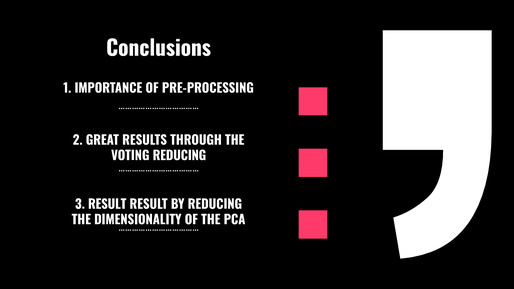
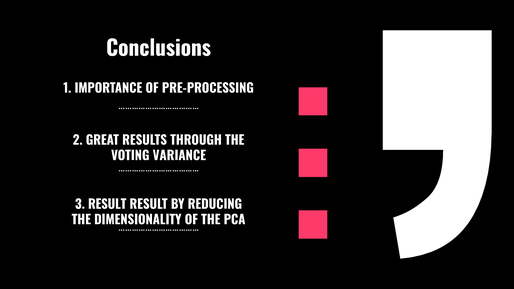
VOTING REDUCING: REDUCING -> VARIANCE (179, 156)
